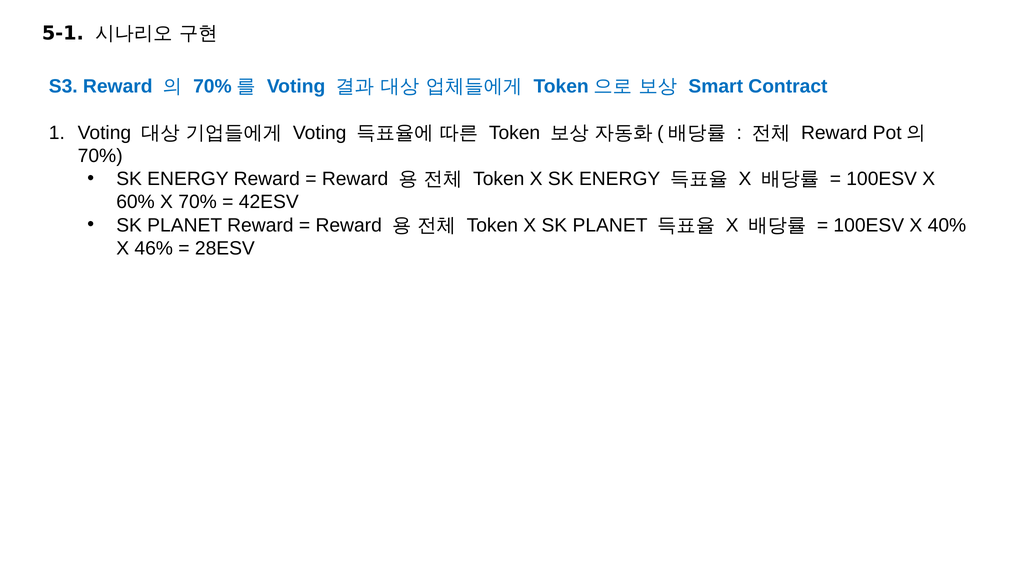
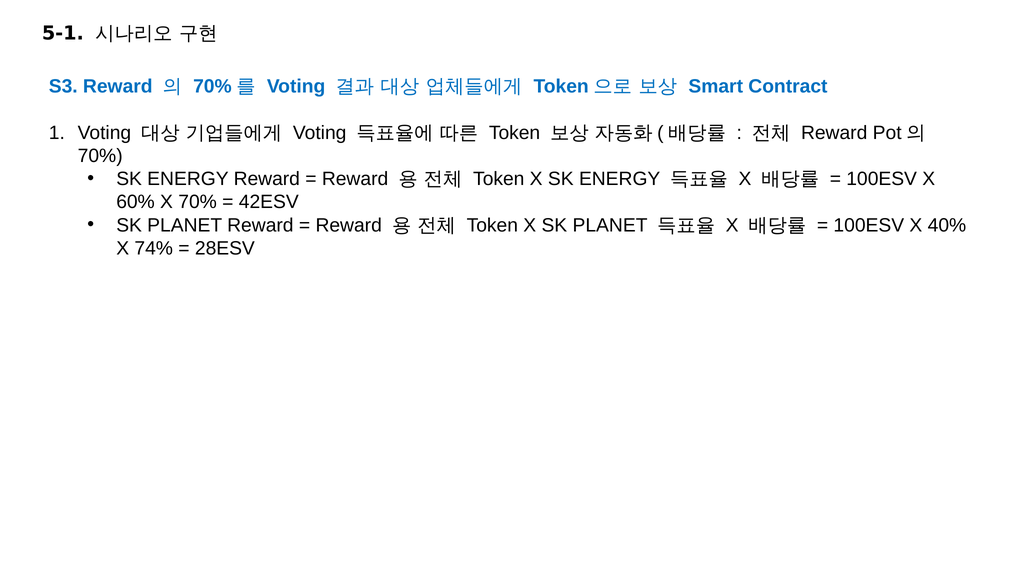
46%: 46% -> 74% (154, 248)
